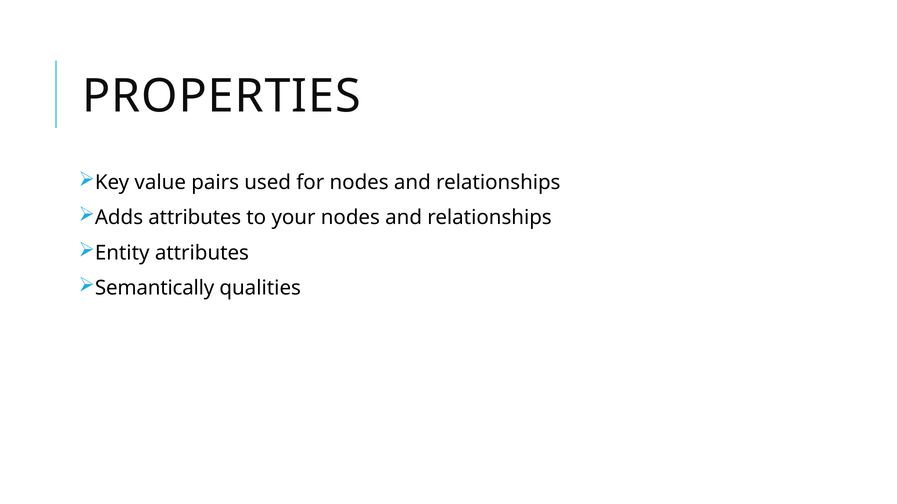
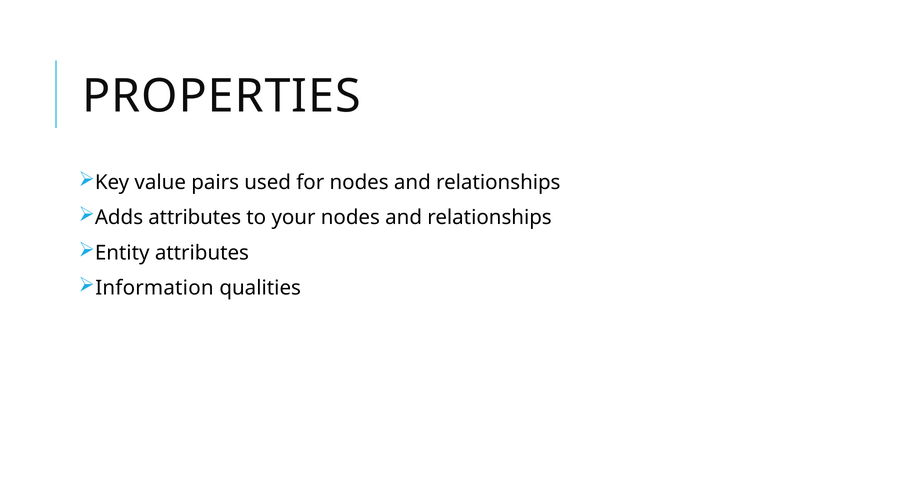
Semantically: Semantically -> Information (154, 288)
